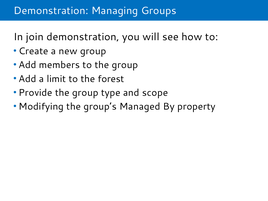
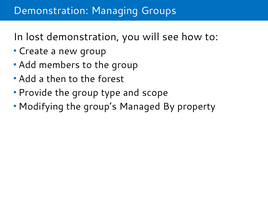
join: join -> lost (35, 37)
limit: limit -> then (56, 79)
